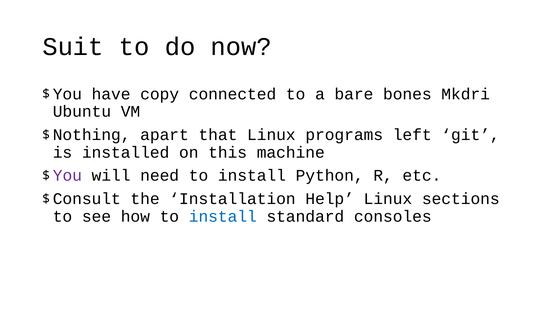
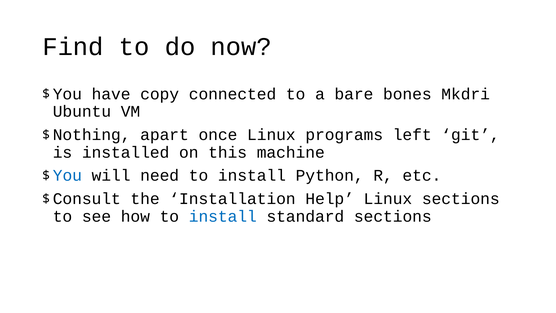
Suit: Suit -> Find (73, 47)
that: that -> once (218, 135)
You colour: purple -> blue (67, 175)
standard consoles: consoles -> sections (393, 216)
